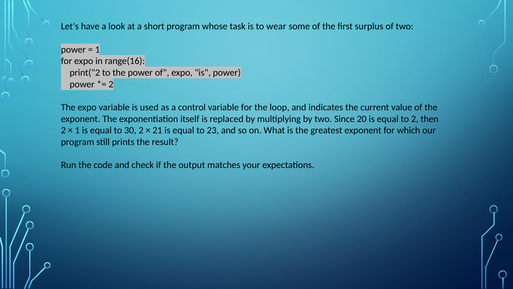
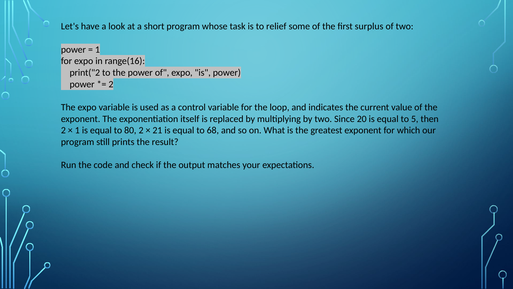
wear: wear -> relief (276, 26)
to 2: 2 -> 5 (415, 119)
30: 30 -> 80 (130, 130)
23: 23 -> 68 (213, 130)
